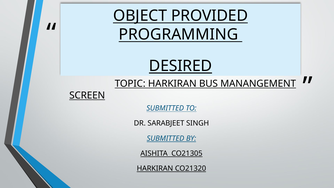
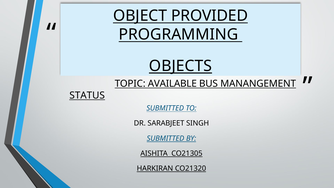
DESIRED: DESIRED -> OBJECTS (180, 66)
TOPIC HARKIRAN: HARKIRAN -> AVAILABLE (172, 84)
SCREEN: SCREEN -> STATUS (87, 95)
